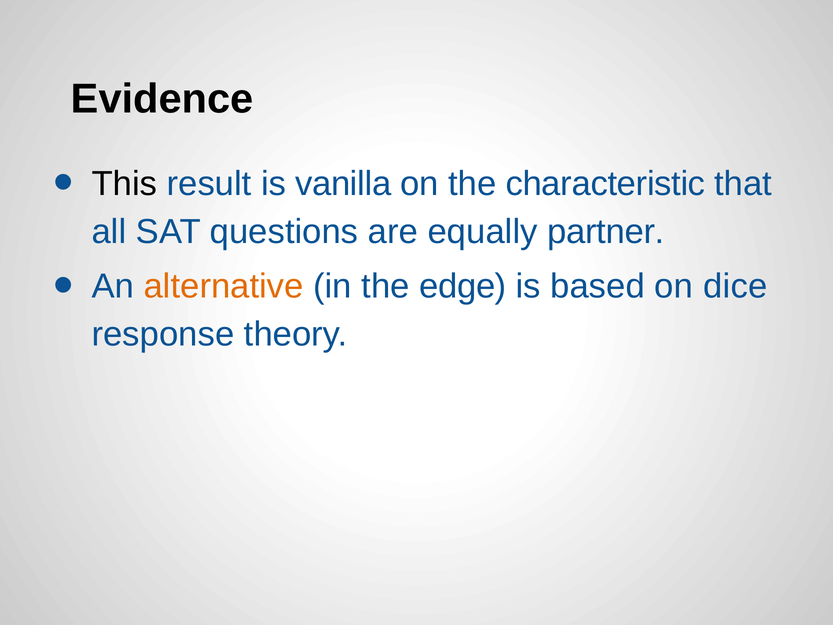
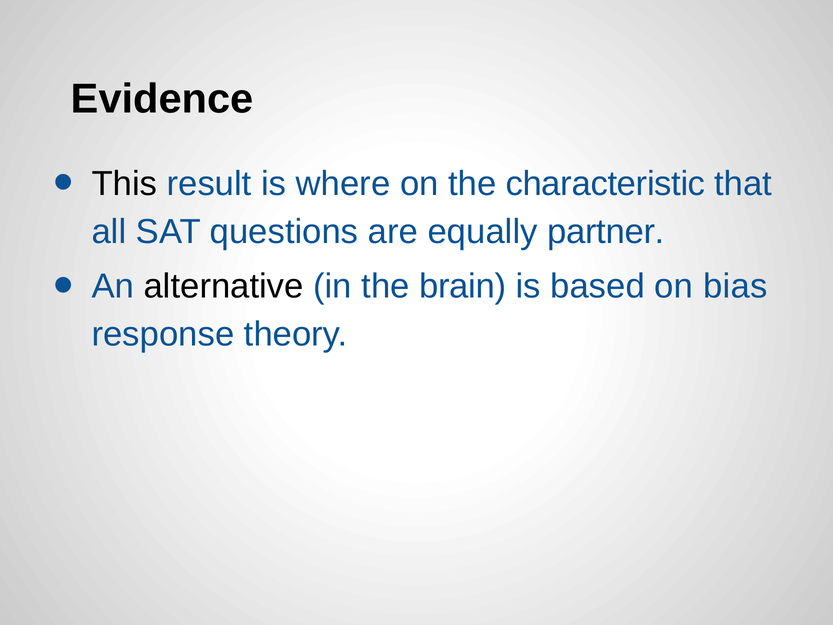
vanilla: vanilla -> where (343, 184)
alternative colour: orange -> black (224, 286)
edge: edge -> brain (463, 286)
dice: dice -> bias (735, 286)
